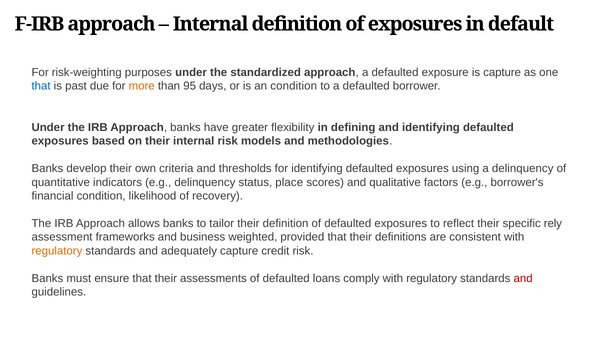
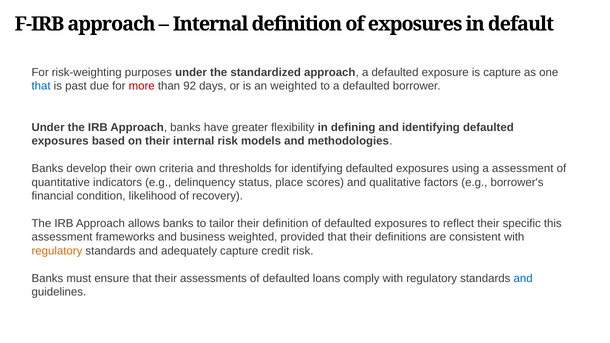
more colour: orange -> red (142, 86)
95: 95 -> 92 (190, 86)
an condition: condition -> weighted (294, 86)
a delinquency: delinquency -> assessment (523, 169)
rely: rely -> this (553, 223)
and colour: red -> blue (523, 278)
